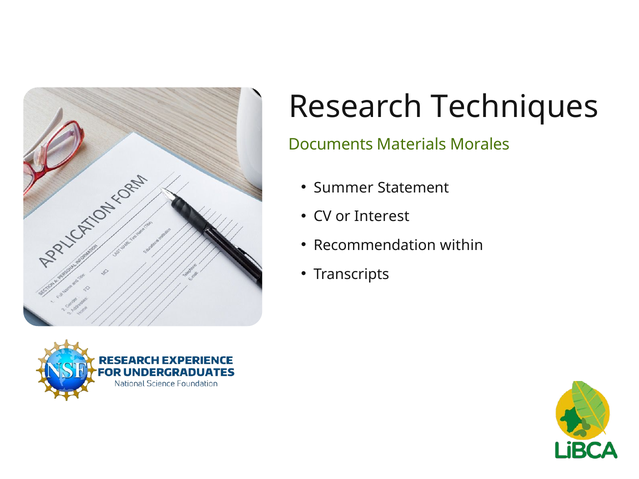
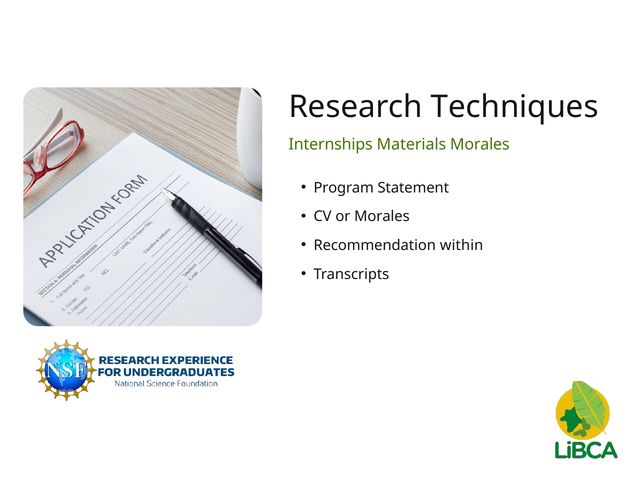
Documents: Documents -> Internships (331, 144)
Summer: Summer -> Program (344, 188)
or Interest: Interest -> Morales (382, 217)
